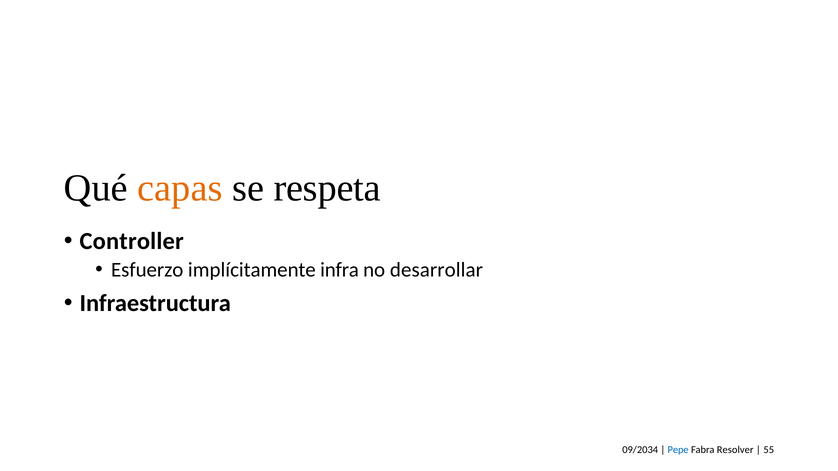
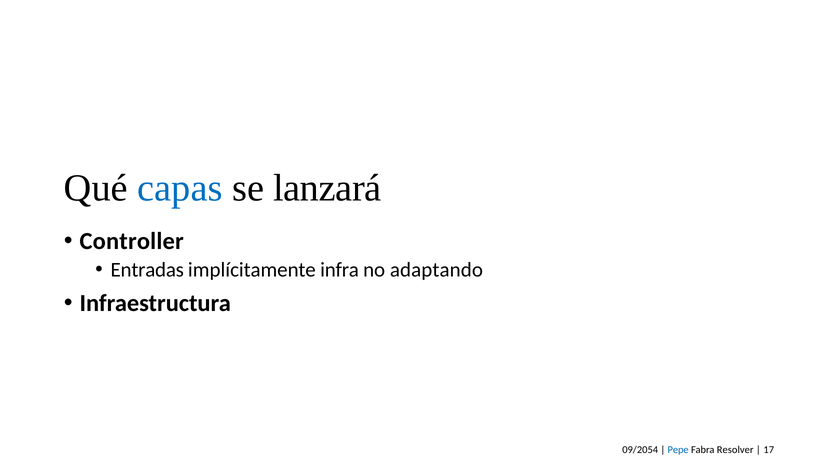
capas colour: orange -> blue (180, 188)
respeta: respeta -> lanzará (327, 188)
Esfuerzo: Esfuerzo -> Entradas (147, 270)
desarrollar: desarrollar -> adaptando (436, 270)
09/2034: 09/2034 -> 09/2054 (640, 450)
55: 55 -> 17 (769, 450)
